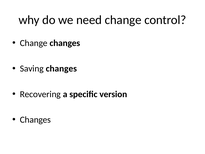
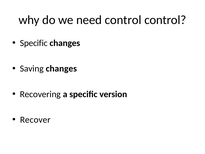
need change: change -> control (123, 20)
Change: Change -> Specific (34, 43)
Changes: Changes -> Recover (35, 120)
